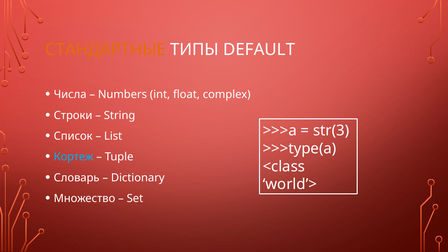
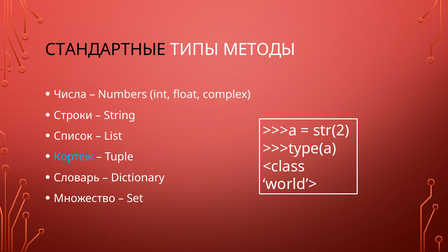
СТАНДАРТНЫЕ colour: orange -> black (106, 50)
DEFAULT: DEFAULT -> МЕТОДЫ (259, 50)
str(3: str(3 -> str(2 (331, 131)
